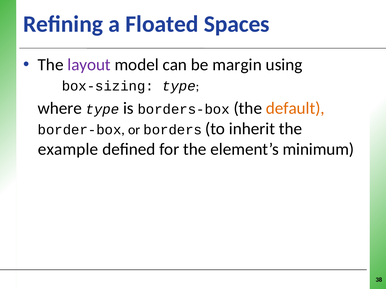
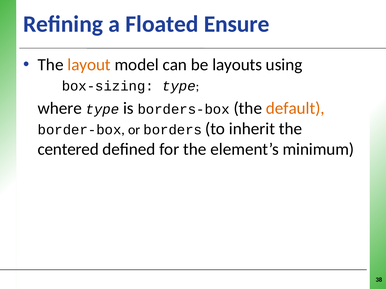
Spaces: Spaces -> Ensure (237, 24)
layout colour: purple -> orange (89, 65)
margin: margin -> layouts (237, 65)
example: example -> centered (68, 150)
